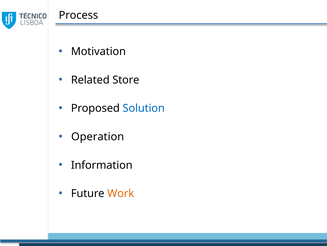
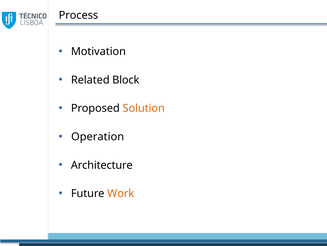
Store: Store -> Block (126, 80)
Solution colour: blue -> orange (144, 108)
Information: Information -> Architecture (102, 165)
